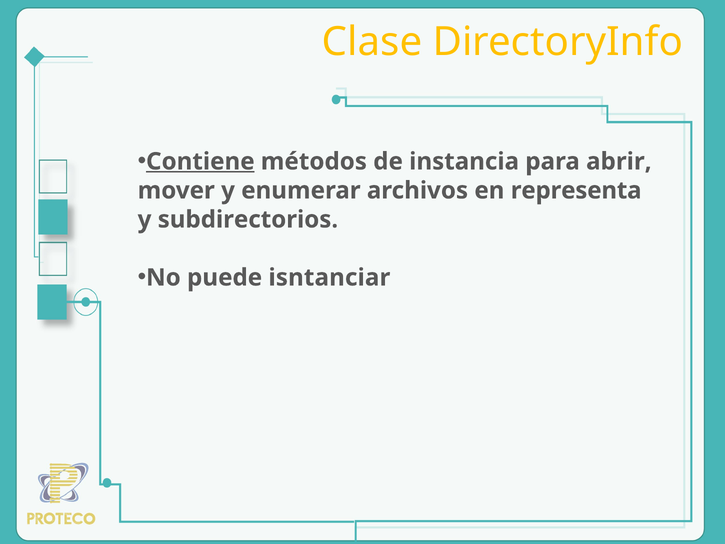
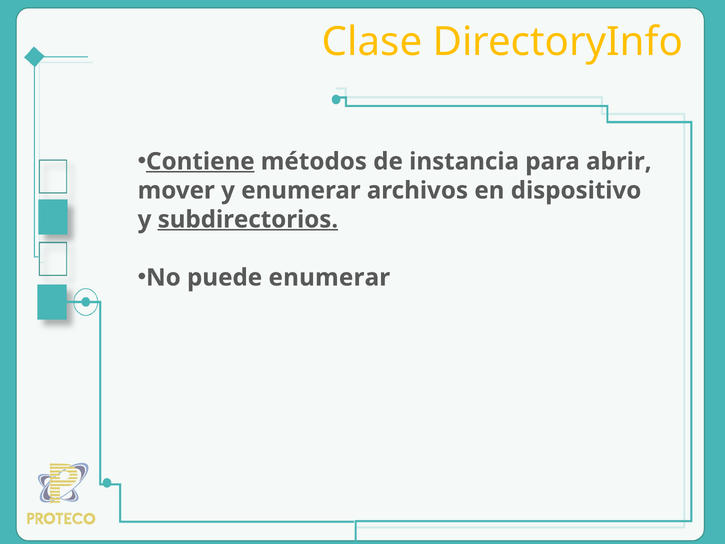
representa: representa -> dispositivo (576, 190)
subdirectorios underline: none -> present (248, 219)
puede isntanciar: isntanciar -> enumerar (329, 277)
